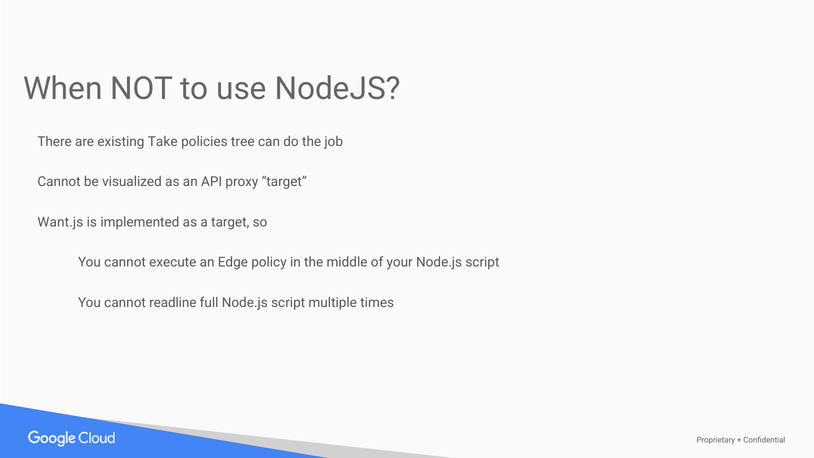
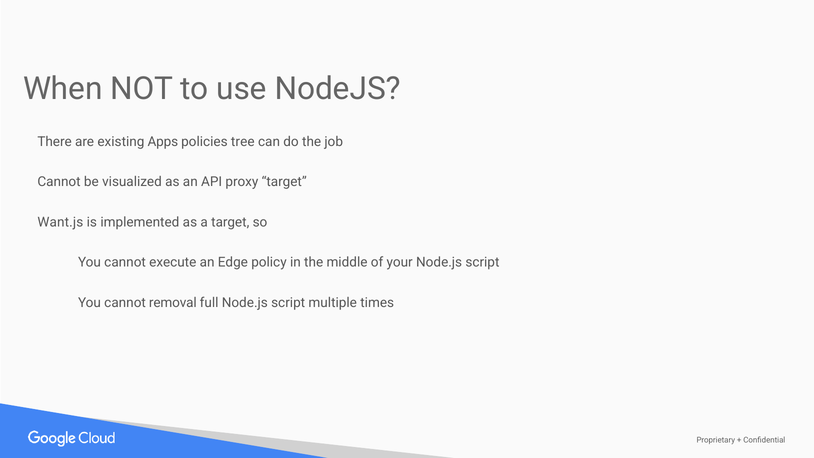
Take: Take -> Apps (163, 142)
readline: readline -> removal (173, 303)
